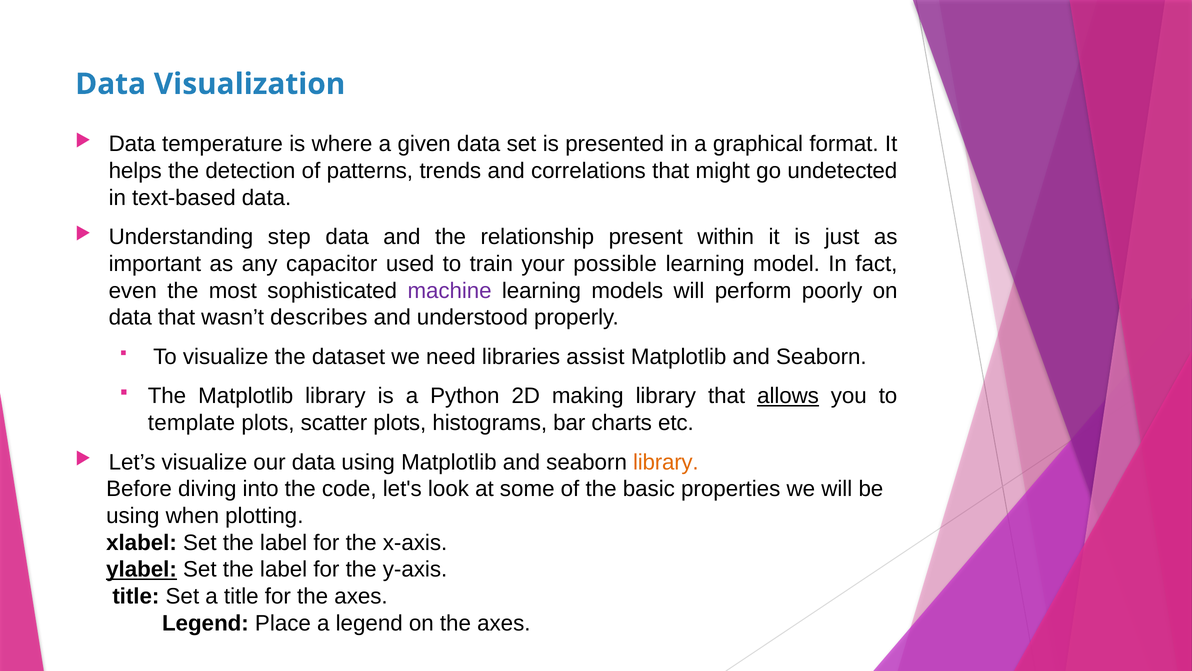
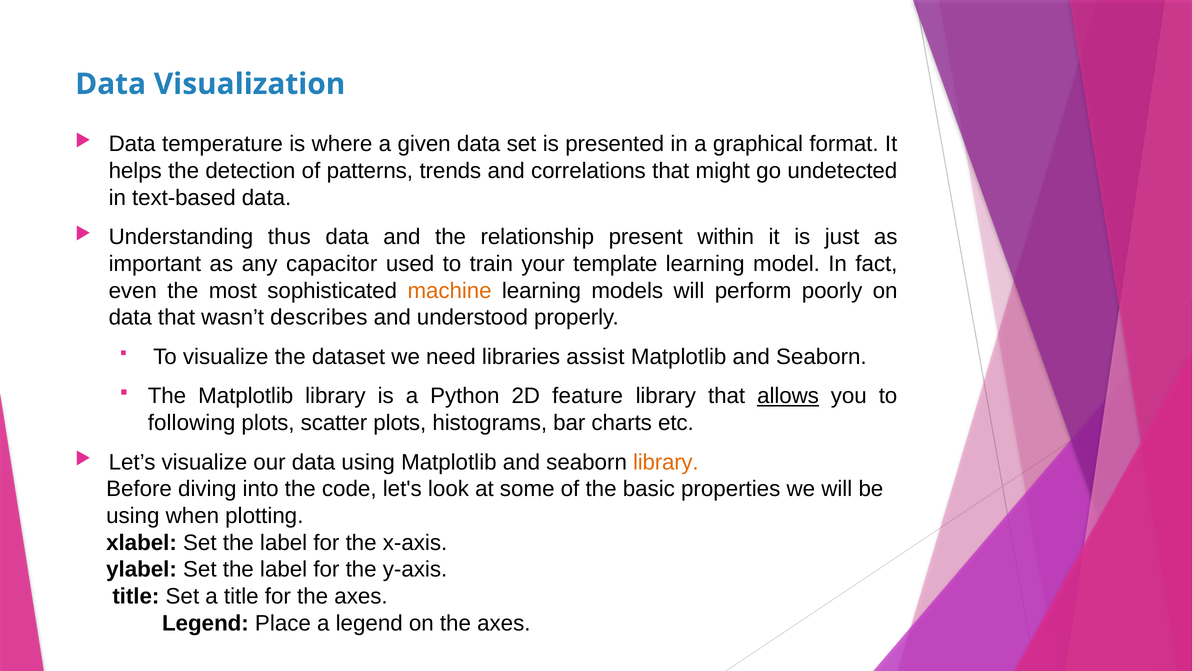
step: step -> thus (289, 237)
possible: possible -> template (615, 264)
machine colour: purple -> orange (450, 290)
making: making -> feature (588, 396)
template: template -> following (192, 423)
ylabel underline: present -> none (142, 569)
